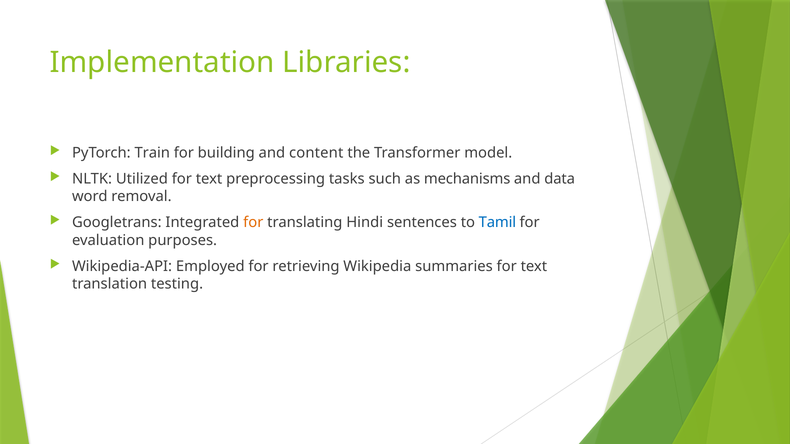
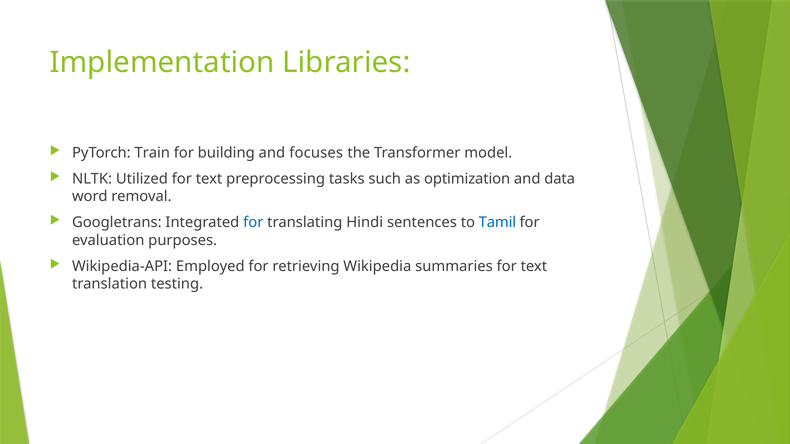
content: content -> focuses (316, 153)
mechanisms: mechanisms -> optimization (467, 179)
for colour: orange -> blue (253, 223)
